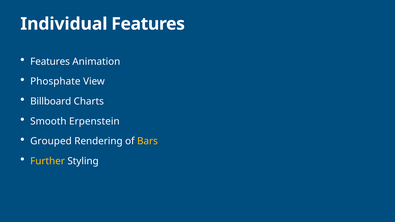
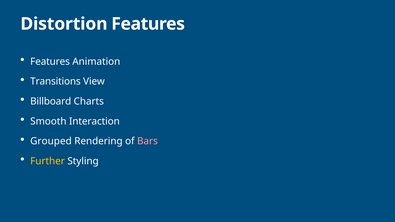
Individual: Individual -> Distortion (64, 24)
Phosphate: Phosphate -> Transitions (55, 82)
Erpenstein: Erpenstein -> Interaction (94, 121)
Bars colour: yellow -> pink (147, 141)
